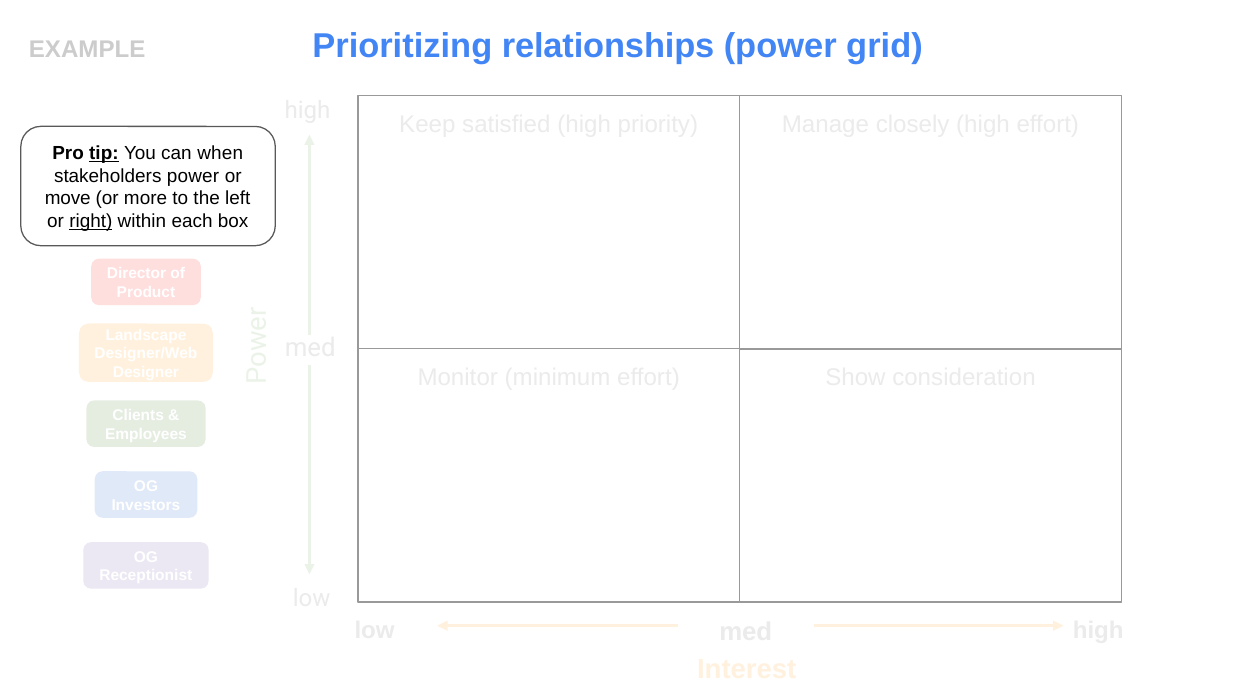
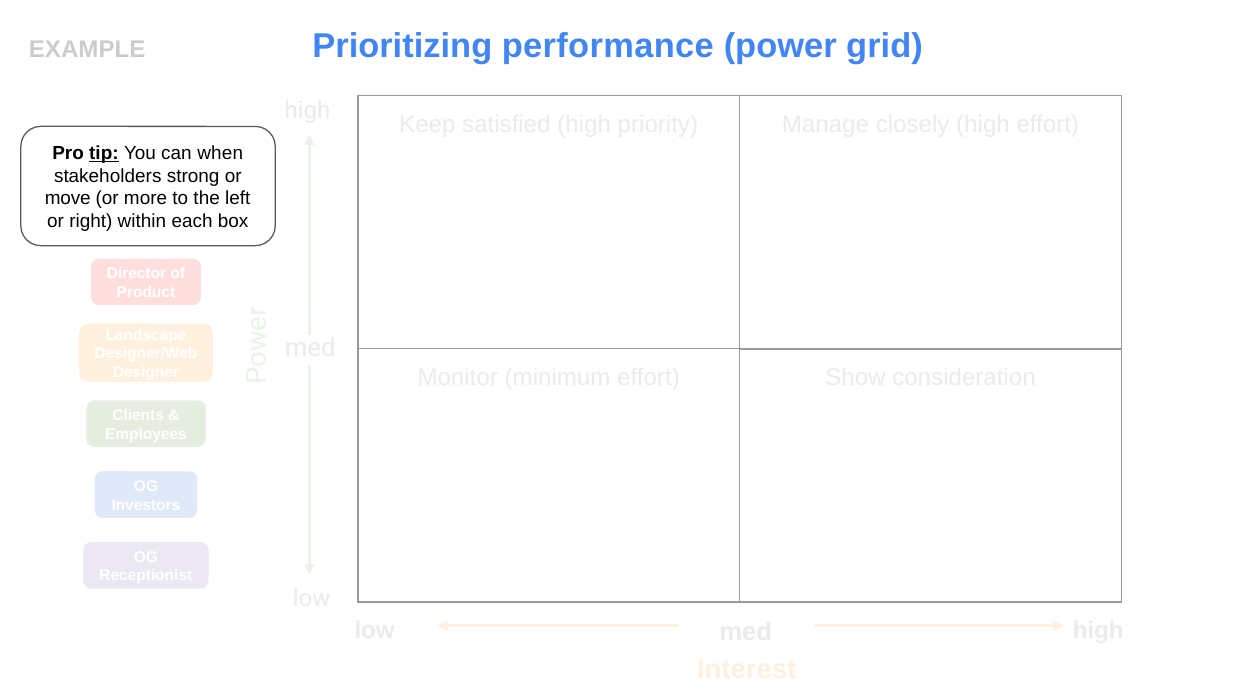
relationships: relationships -> performance (608, 46)
stakeholders power: power -> strong (193, 176)
right underline: present -> none (91, 221)
